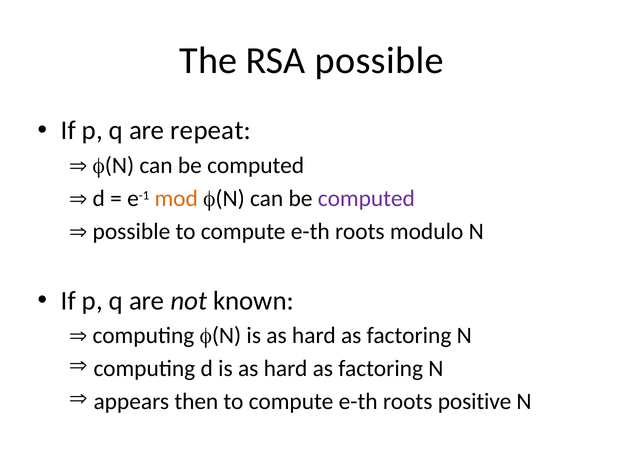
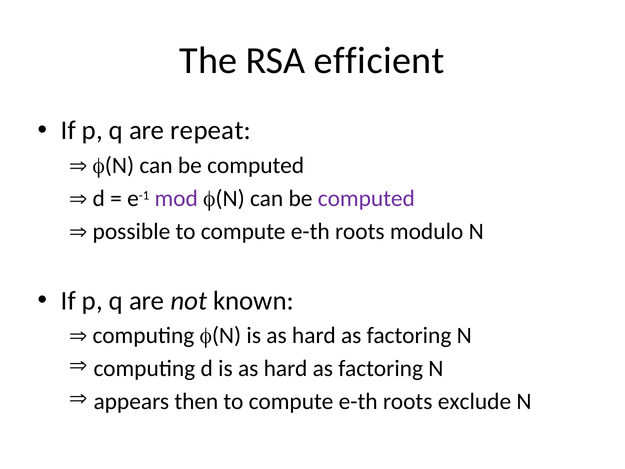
RSA possible: possible -> efficient (379, 61)
mod colour: orange -> purple (176, 198)
positive: positive -> exclude (474, 401)
